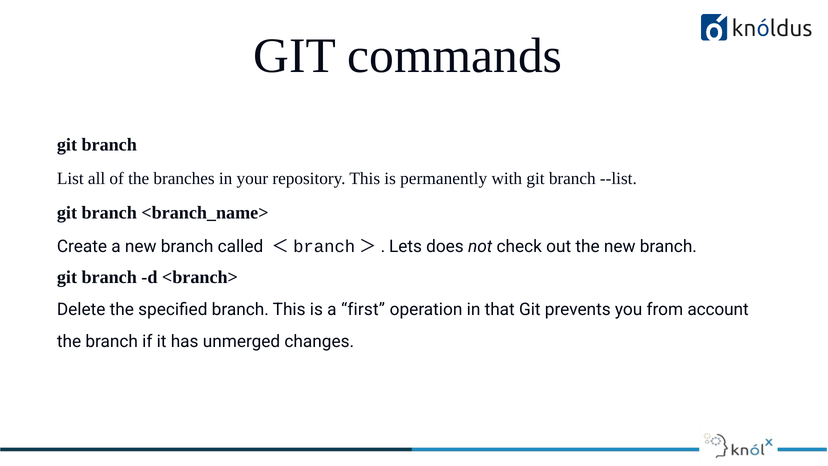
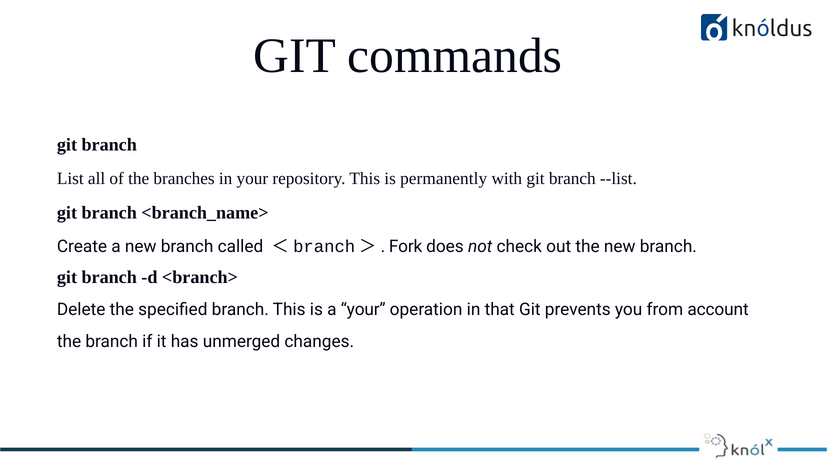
Lets: Lets -> Fork (406, 246)
a first: first -> your (363, 310)
